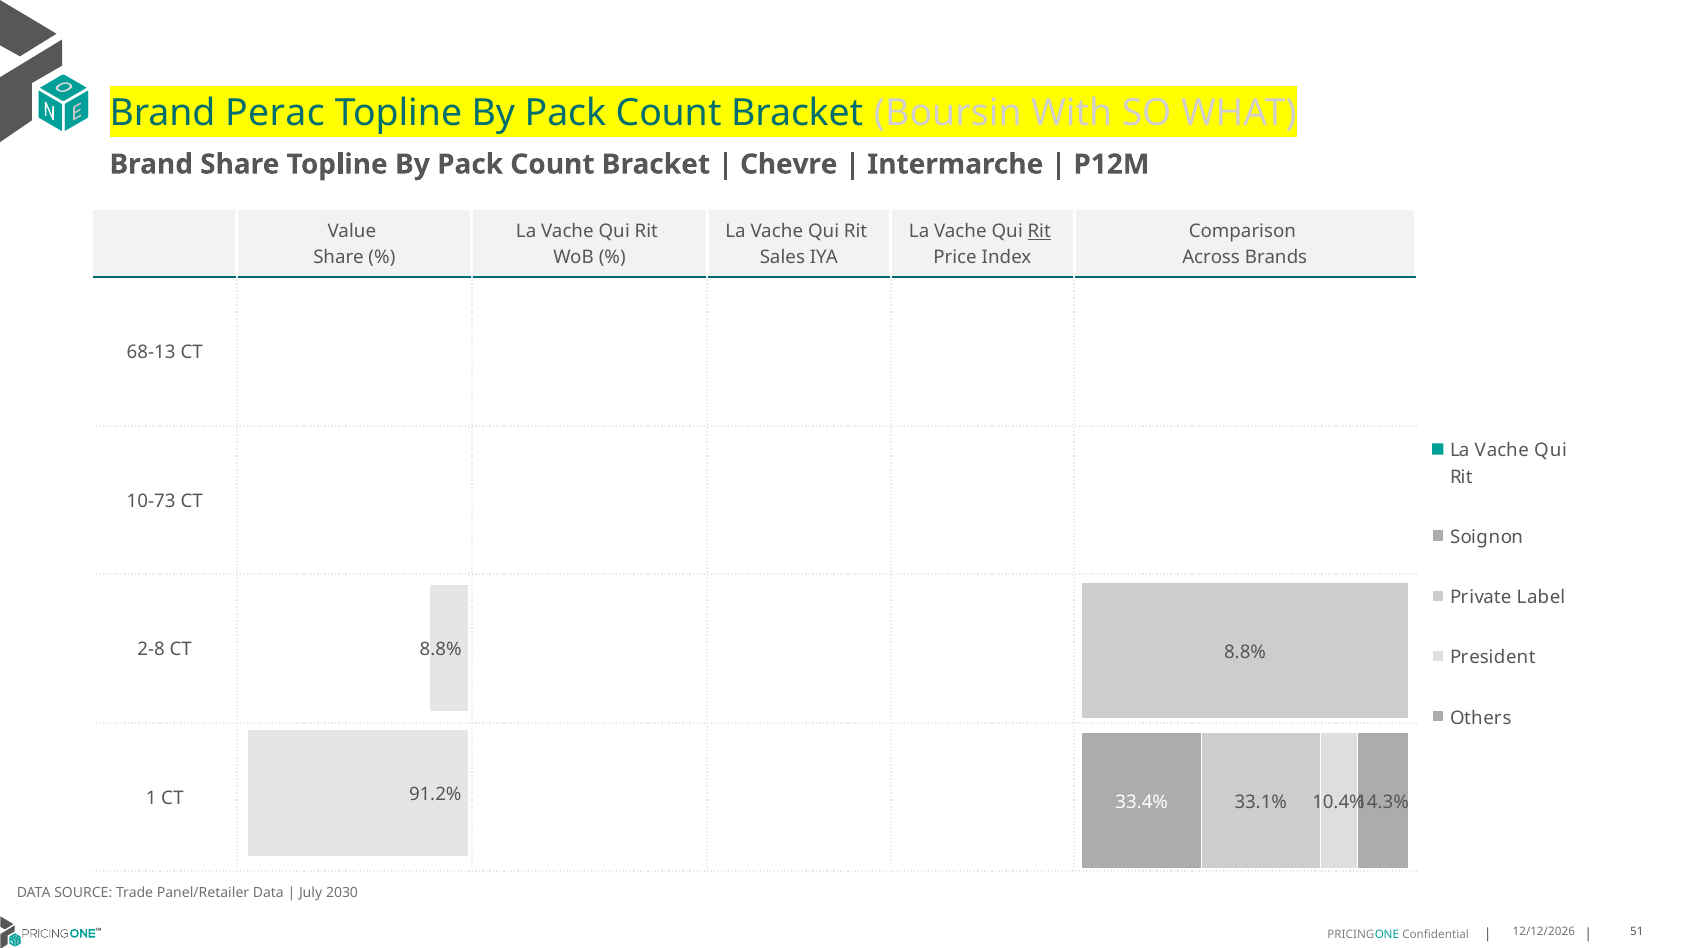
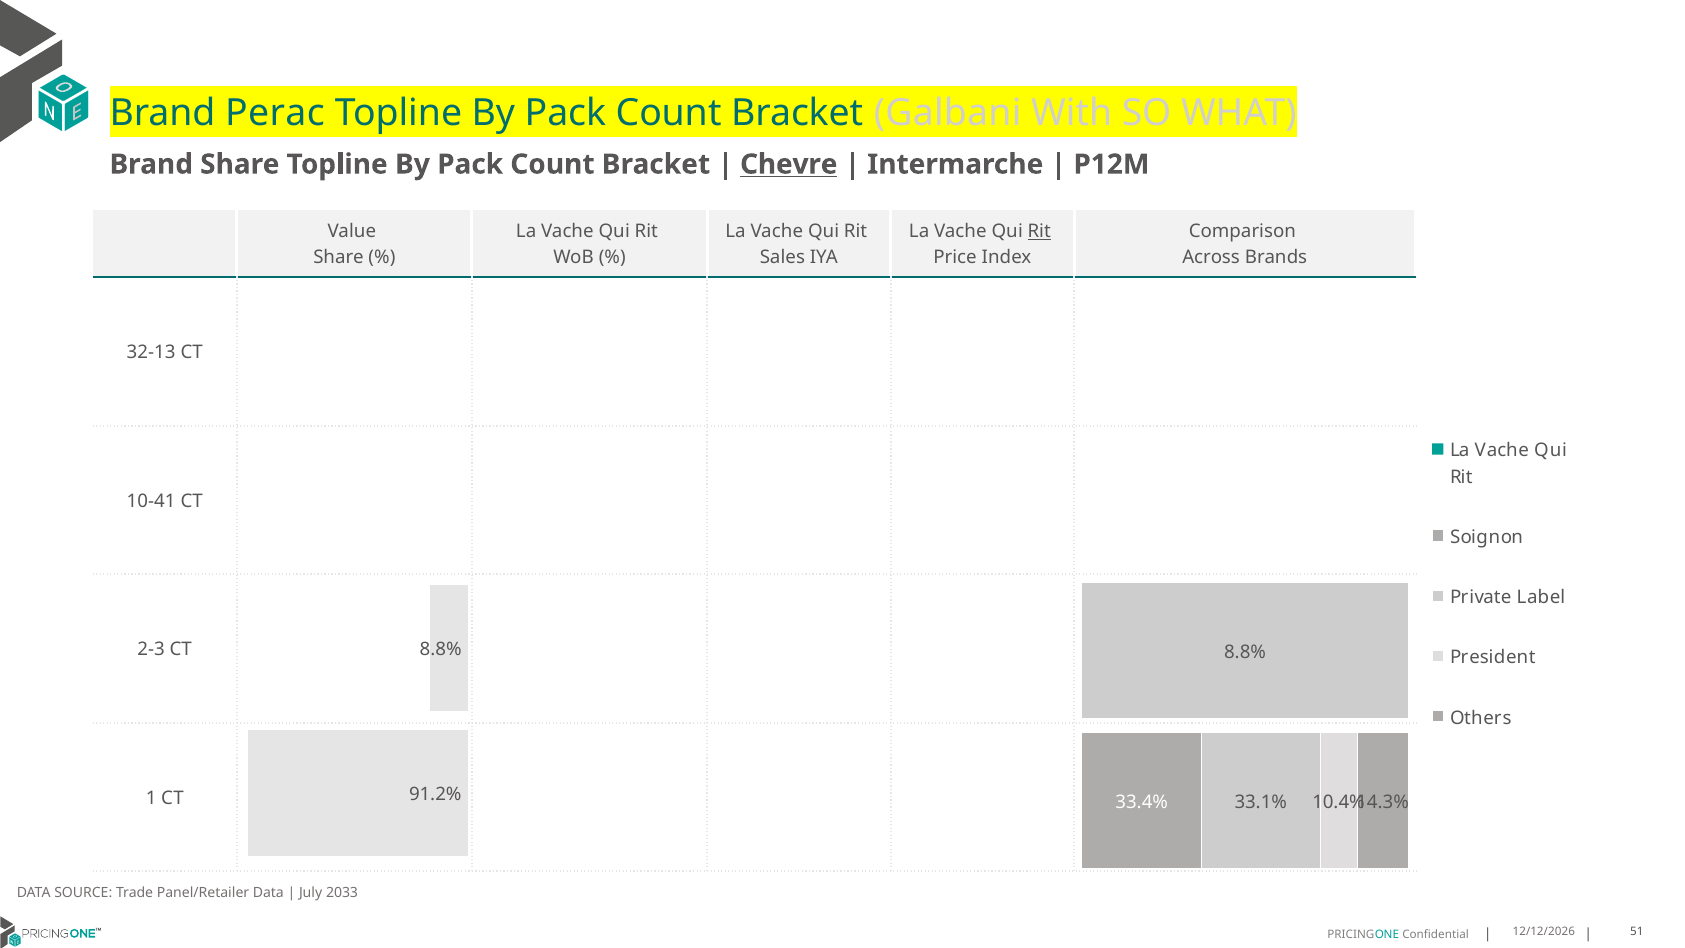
Boursin: Boursin -> Galbani (948, 113)
Chevre underline: none -> present (789, 164)
68-13: 68-13 -> 32-13 (151, 353)
10-73: 10-73 -> 10-41 (151, 501)
2-8: 2-8 -> 2-3 (151, 650)
2030: 2030 -> 2033 (342, 893)
